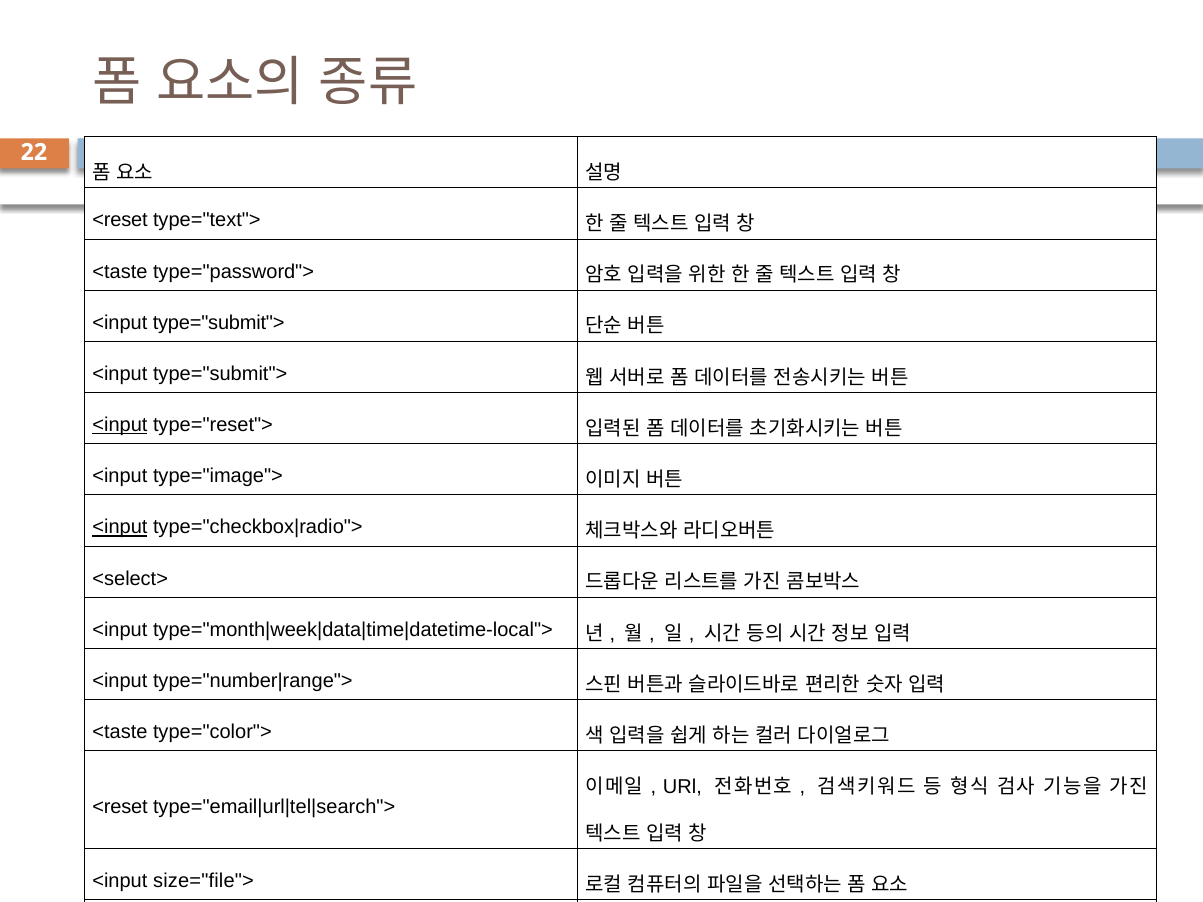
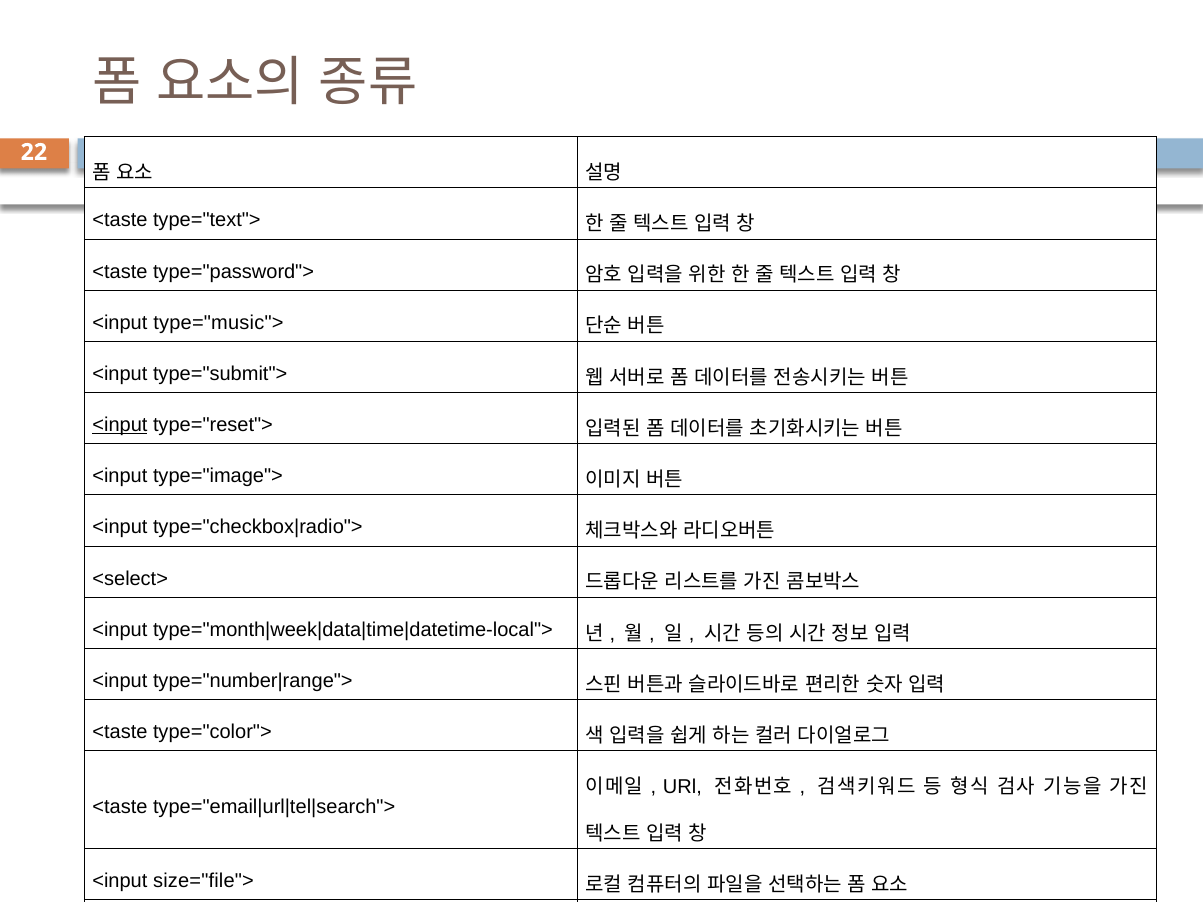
<reset: <reset -> <taste (120, 220)
type="submit">: type="submit"> -> type="music"> (218, 323)
<input underline: present -> none (120, 527)
<reset: <reset -> <taste (120, 807)
